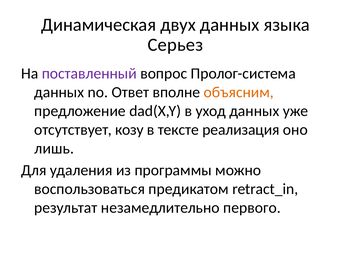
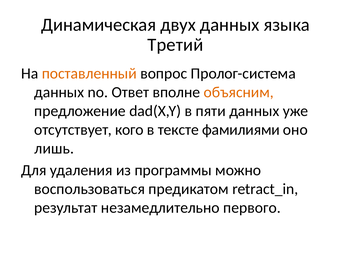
Серьез: Серьез -> Третий (175, 45)
поставленный colour: purple -> orange (89, 74)
уход: уход -> пяти (211, 111)
козу: козу -> кого (129, 130)
реализация: реализация -> фамилиями (241, 130)
